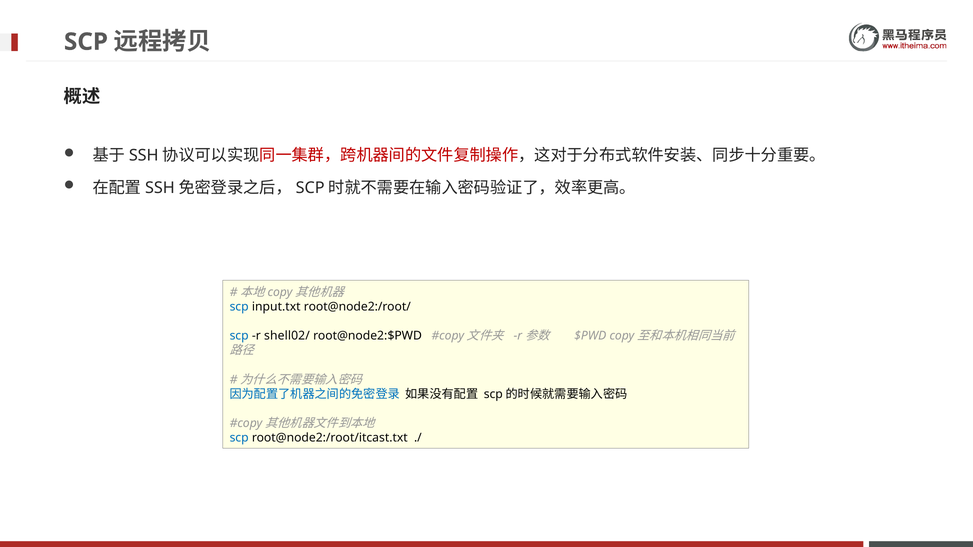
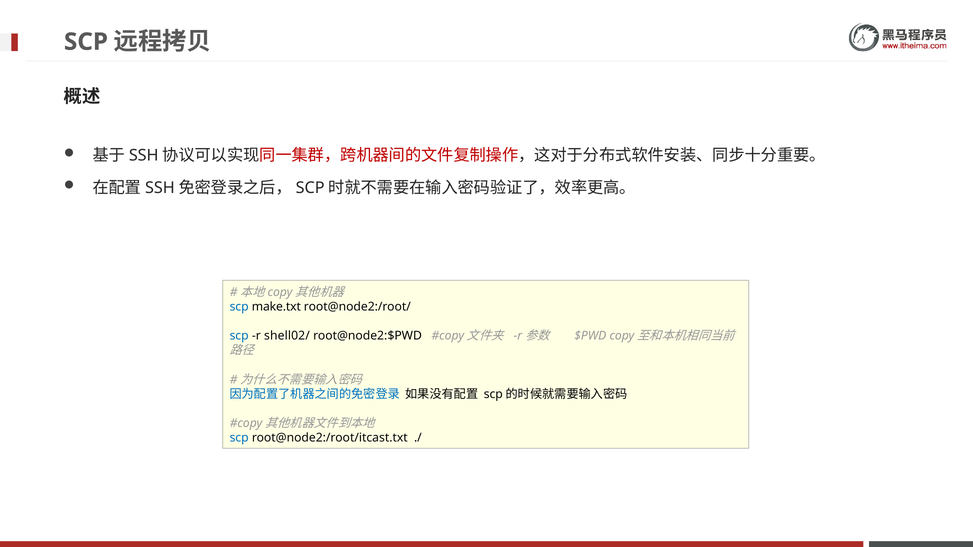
input.txt: input.txt -> make.txt (276, 307)
